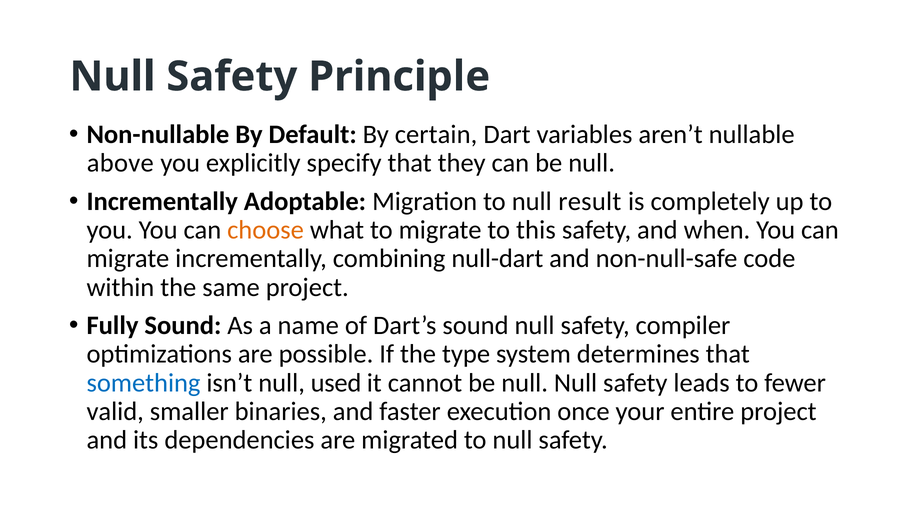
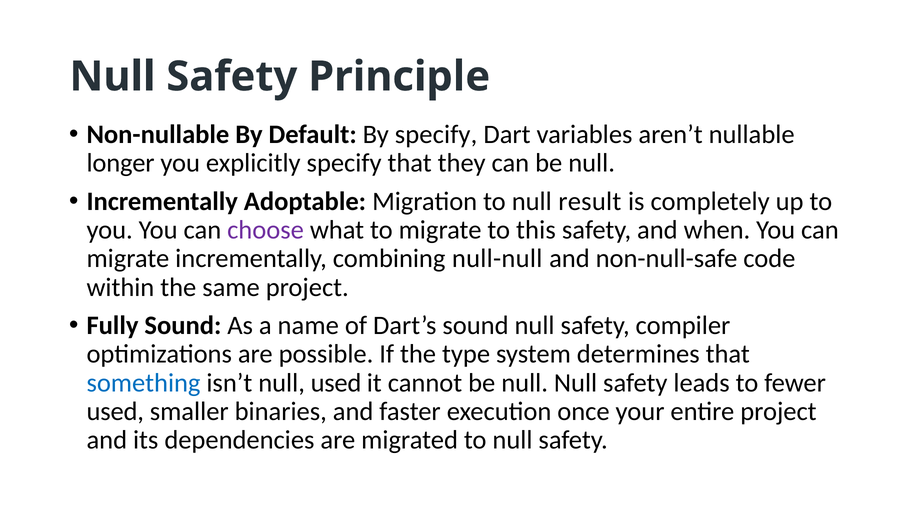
By certain: certain -> specify (436, 134)
above: above -> longer (121, 163)
choose colour: orange -> purple (266, 230)
null-dart: null-dart -> null-null (497, 258)
valid: valid -> used (115, 411)
